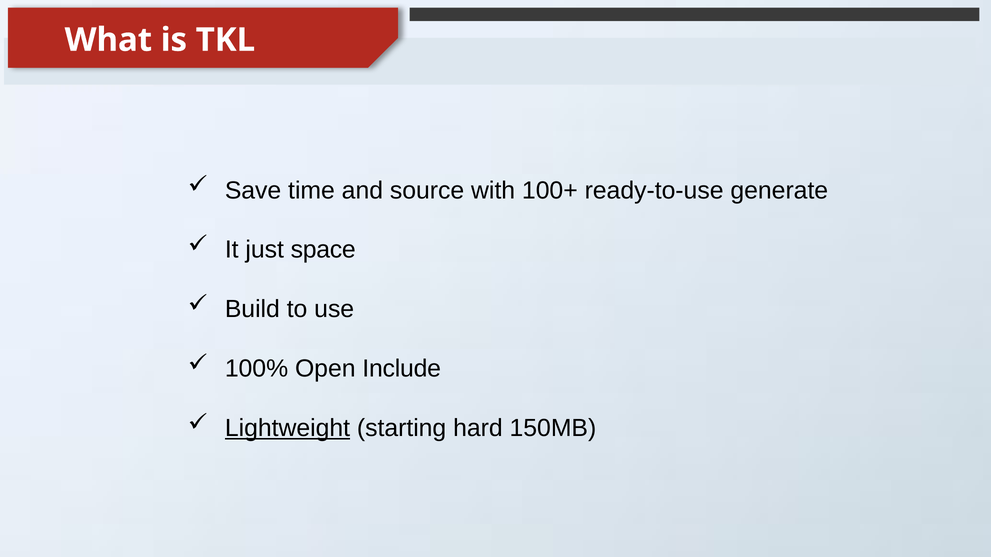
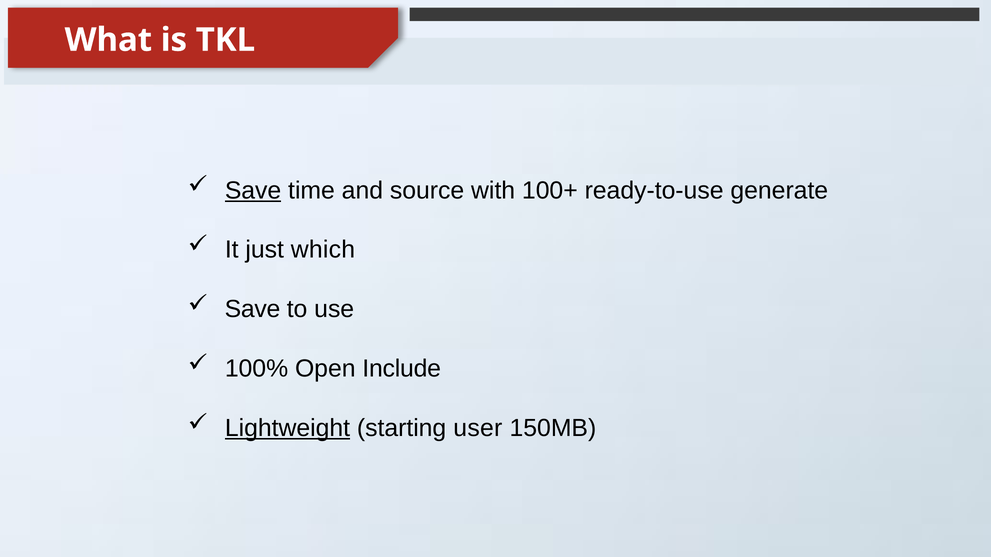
Save underline: none -> present (253, 191)
space: space -> which (323, 250)
Build: Build -> Save (252, 309)
hard: hard -> user (478, 428)
